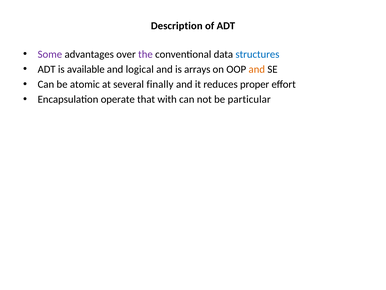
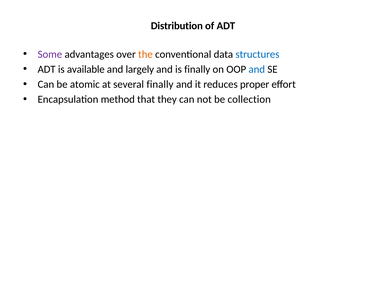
Description: Description -> Distribution (177, 26)
the colour: purple -> orange (145, 54)
logical: logical -> largely (140, 69)
is arrays: arrays -> finally (197, 69)
and colour: orange -> blue (257, 69)
operate: operate -> method (118, 99)
with: with -> they (167, 99)
particular: particular -> collection (249, 99)
